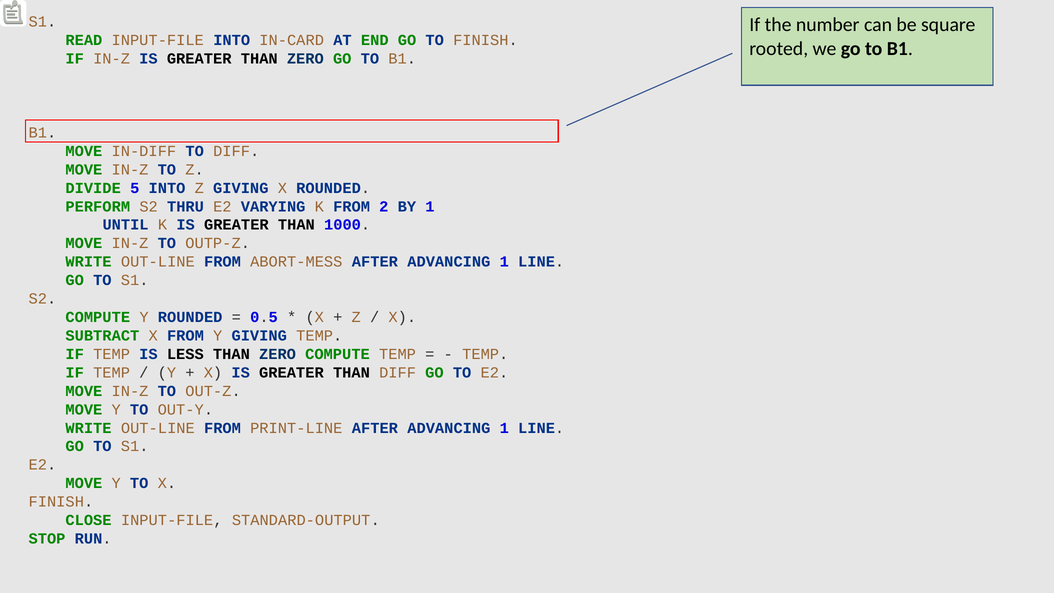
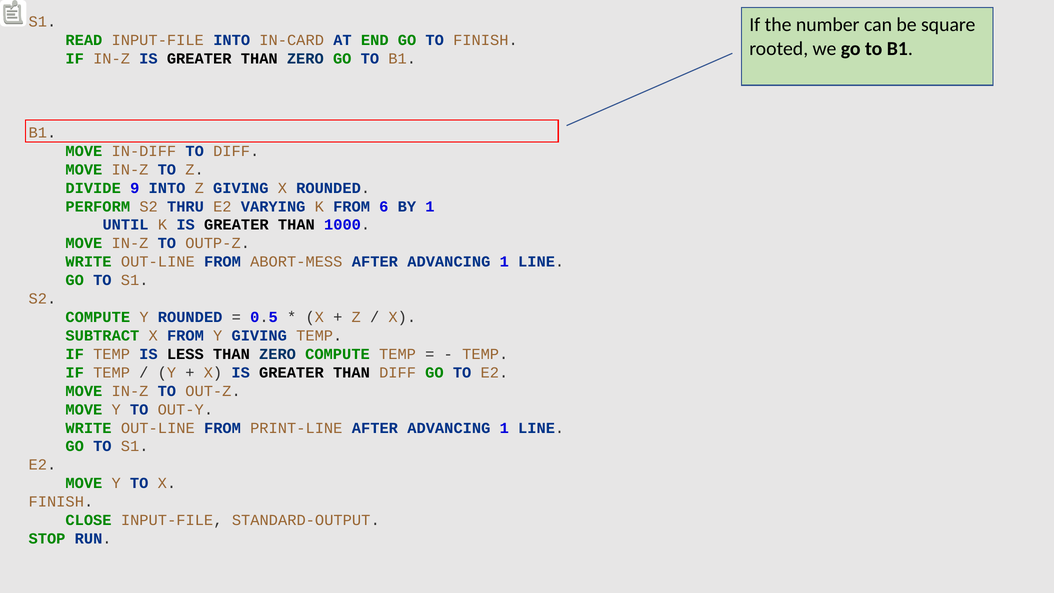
5: 5 -> 9 (135, 188)
2: 2 -> 6 (384, 206)
